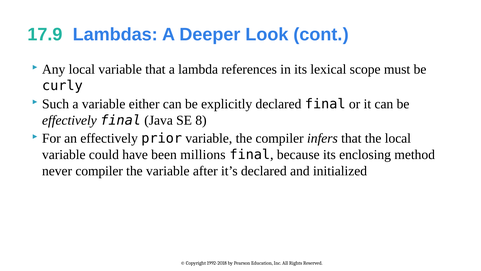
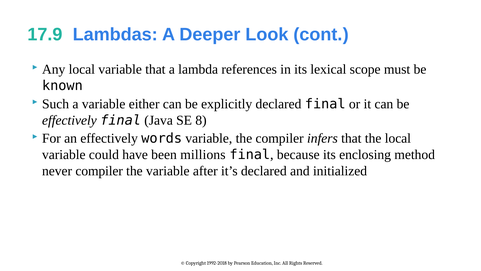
curly: curly -> known (62, 86)
prior: prior -> words (162, 138)
